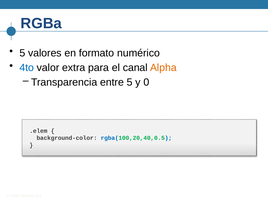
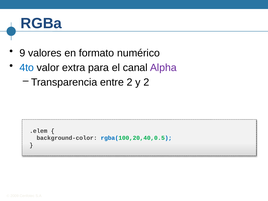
5: 5 -> 9 (22, 53)
Alpha colour: orange -> purple (163, 68)
entre 5: 5 -> 2 (130, 82)
y 0: 0 -> 2 (146, 82)
